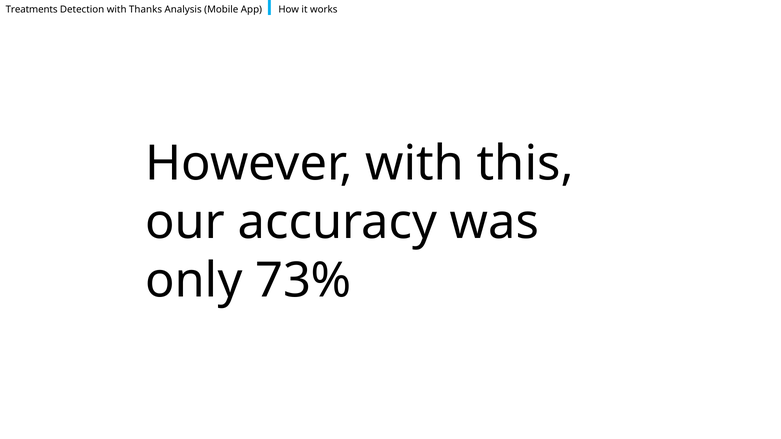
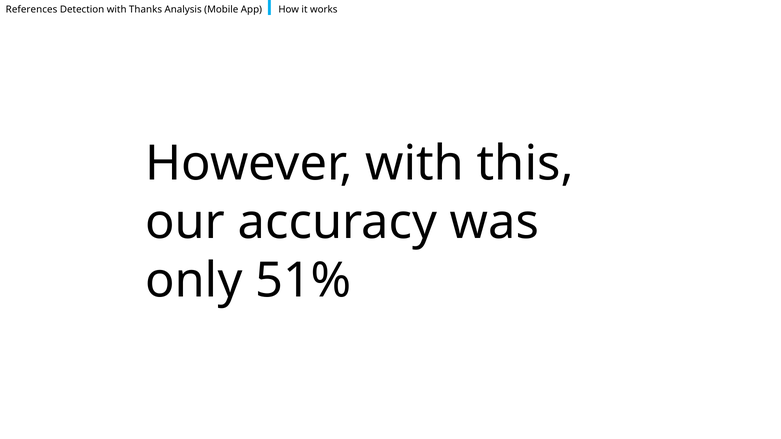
Treatments: Treatments -> References (32, 9)
73%: 73% -> 51% (303, 281)
